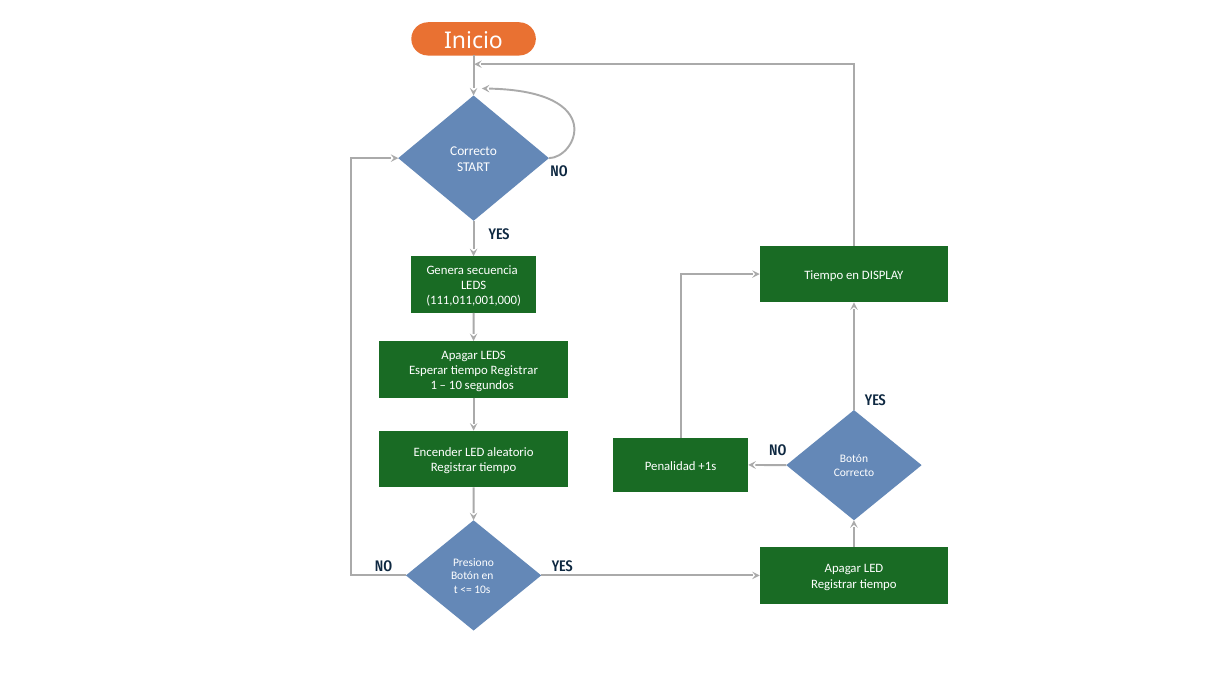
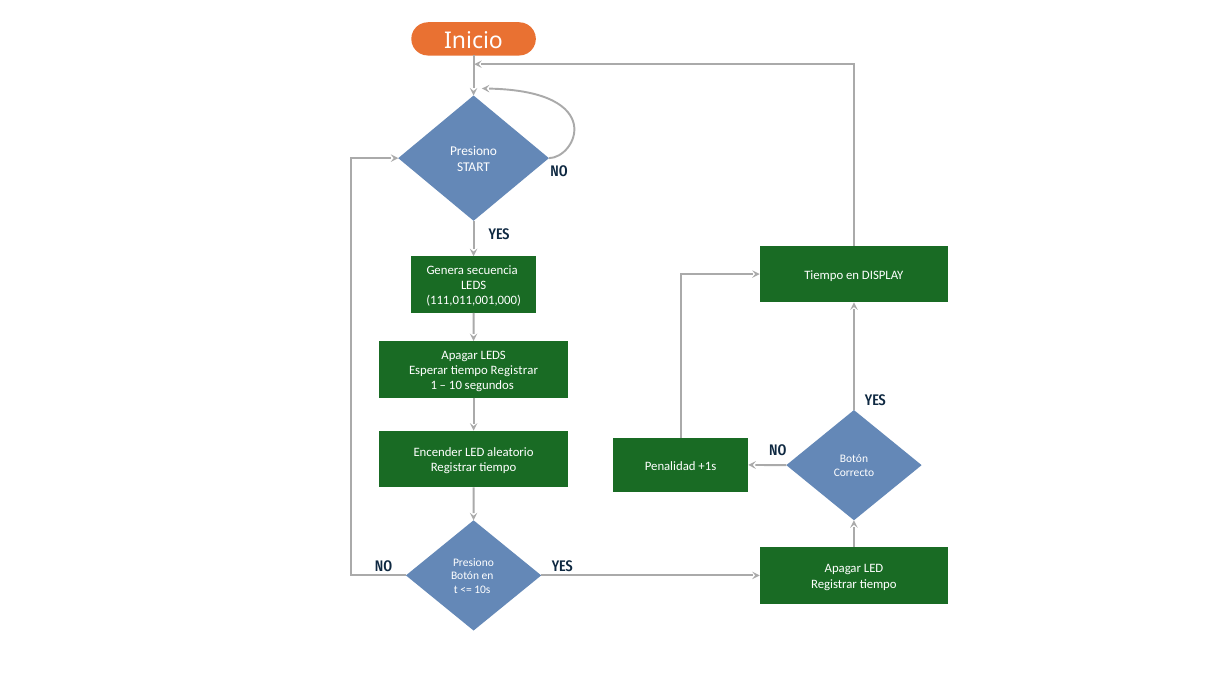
Correcto: Correcto -> Presiono (474, 151)
